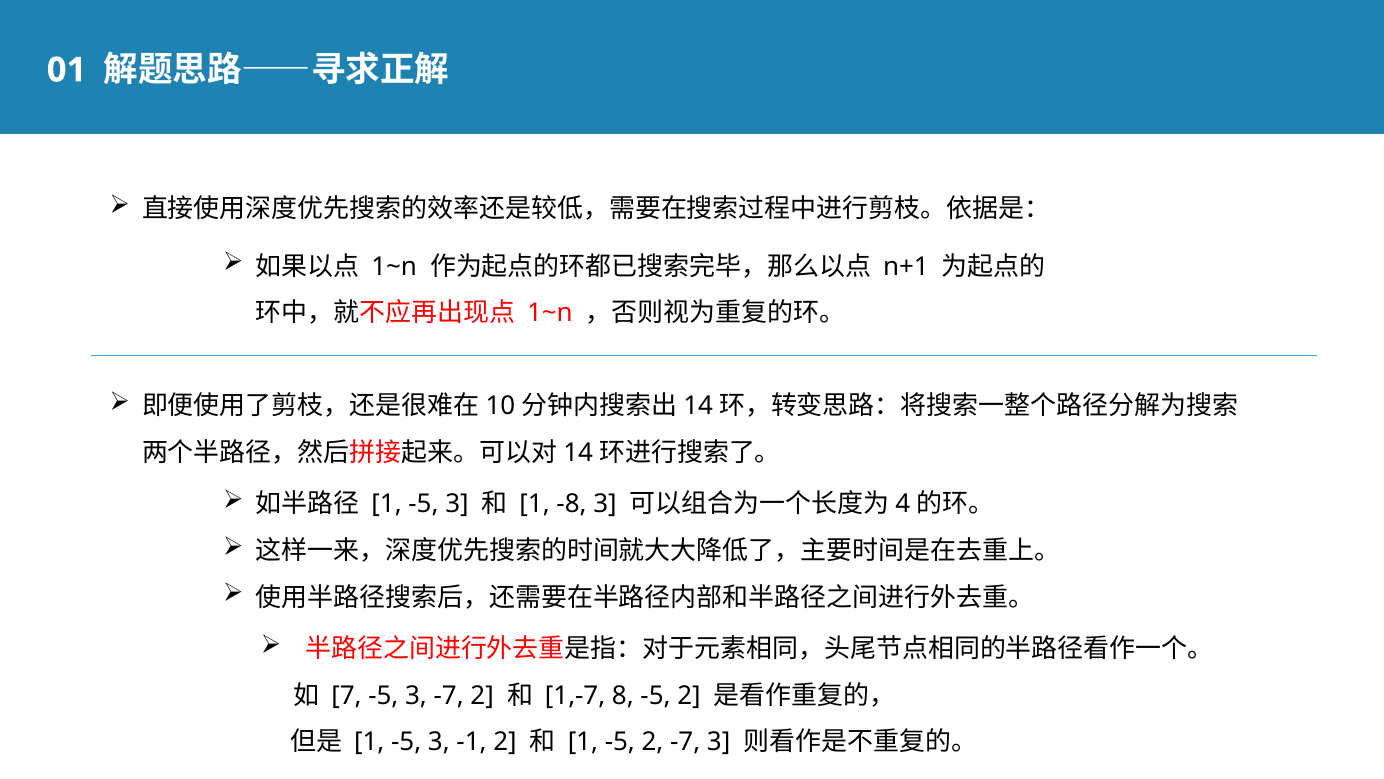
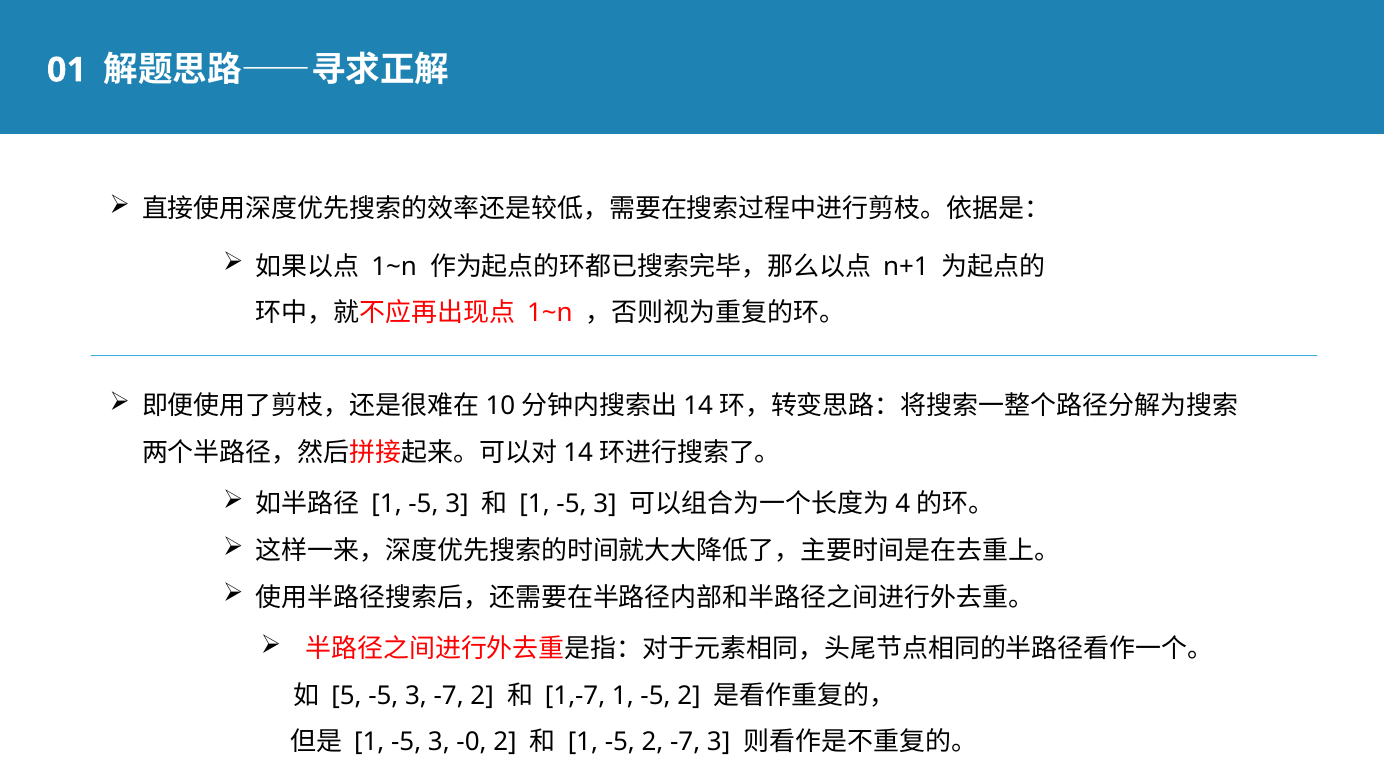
-8: -8 -> -5 (572, 504)
7: 7 -> 5 (346, 695)
1,-7 8: 8 -> 1 (623, 695)
-1: -1 -> -0 (472, 742)
